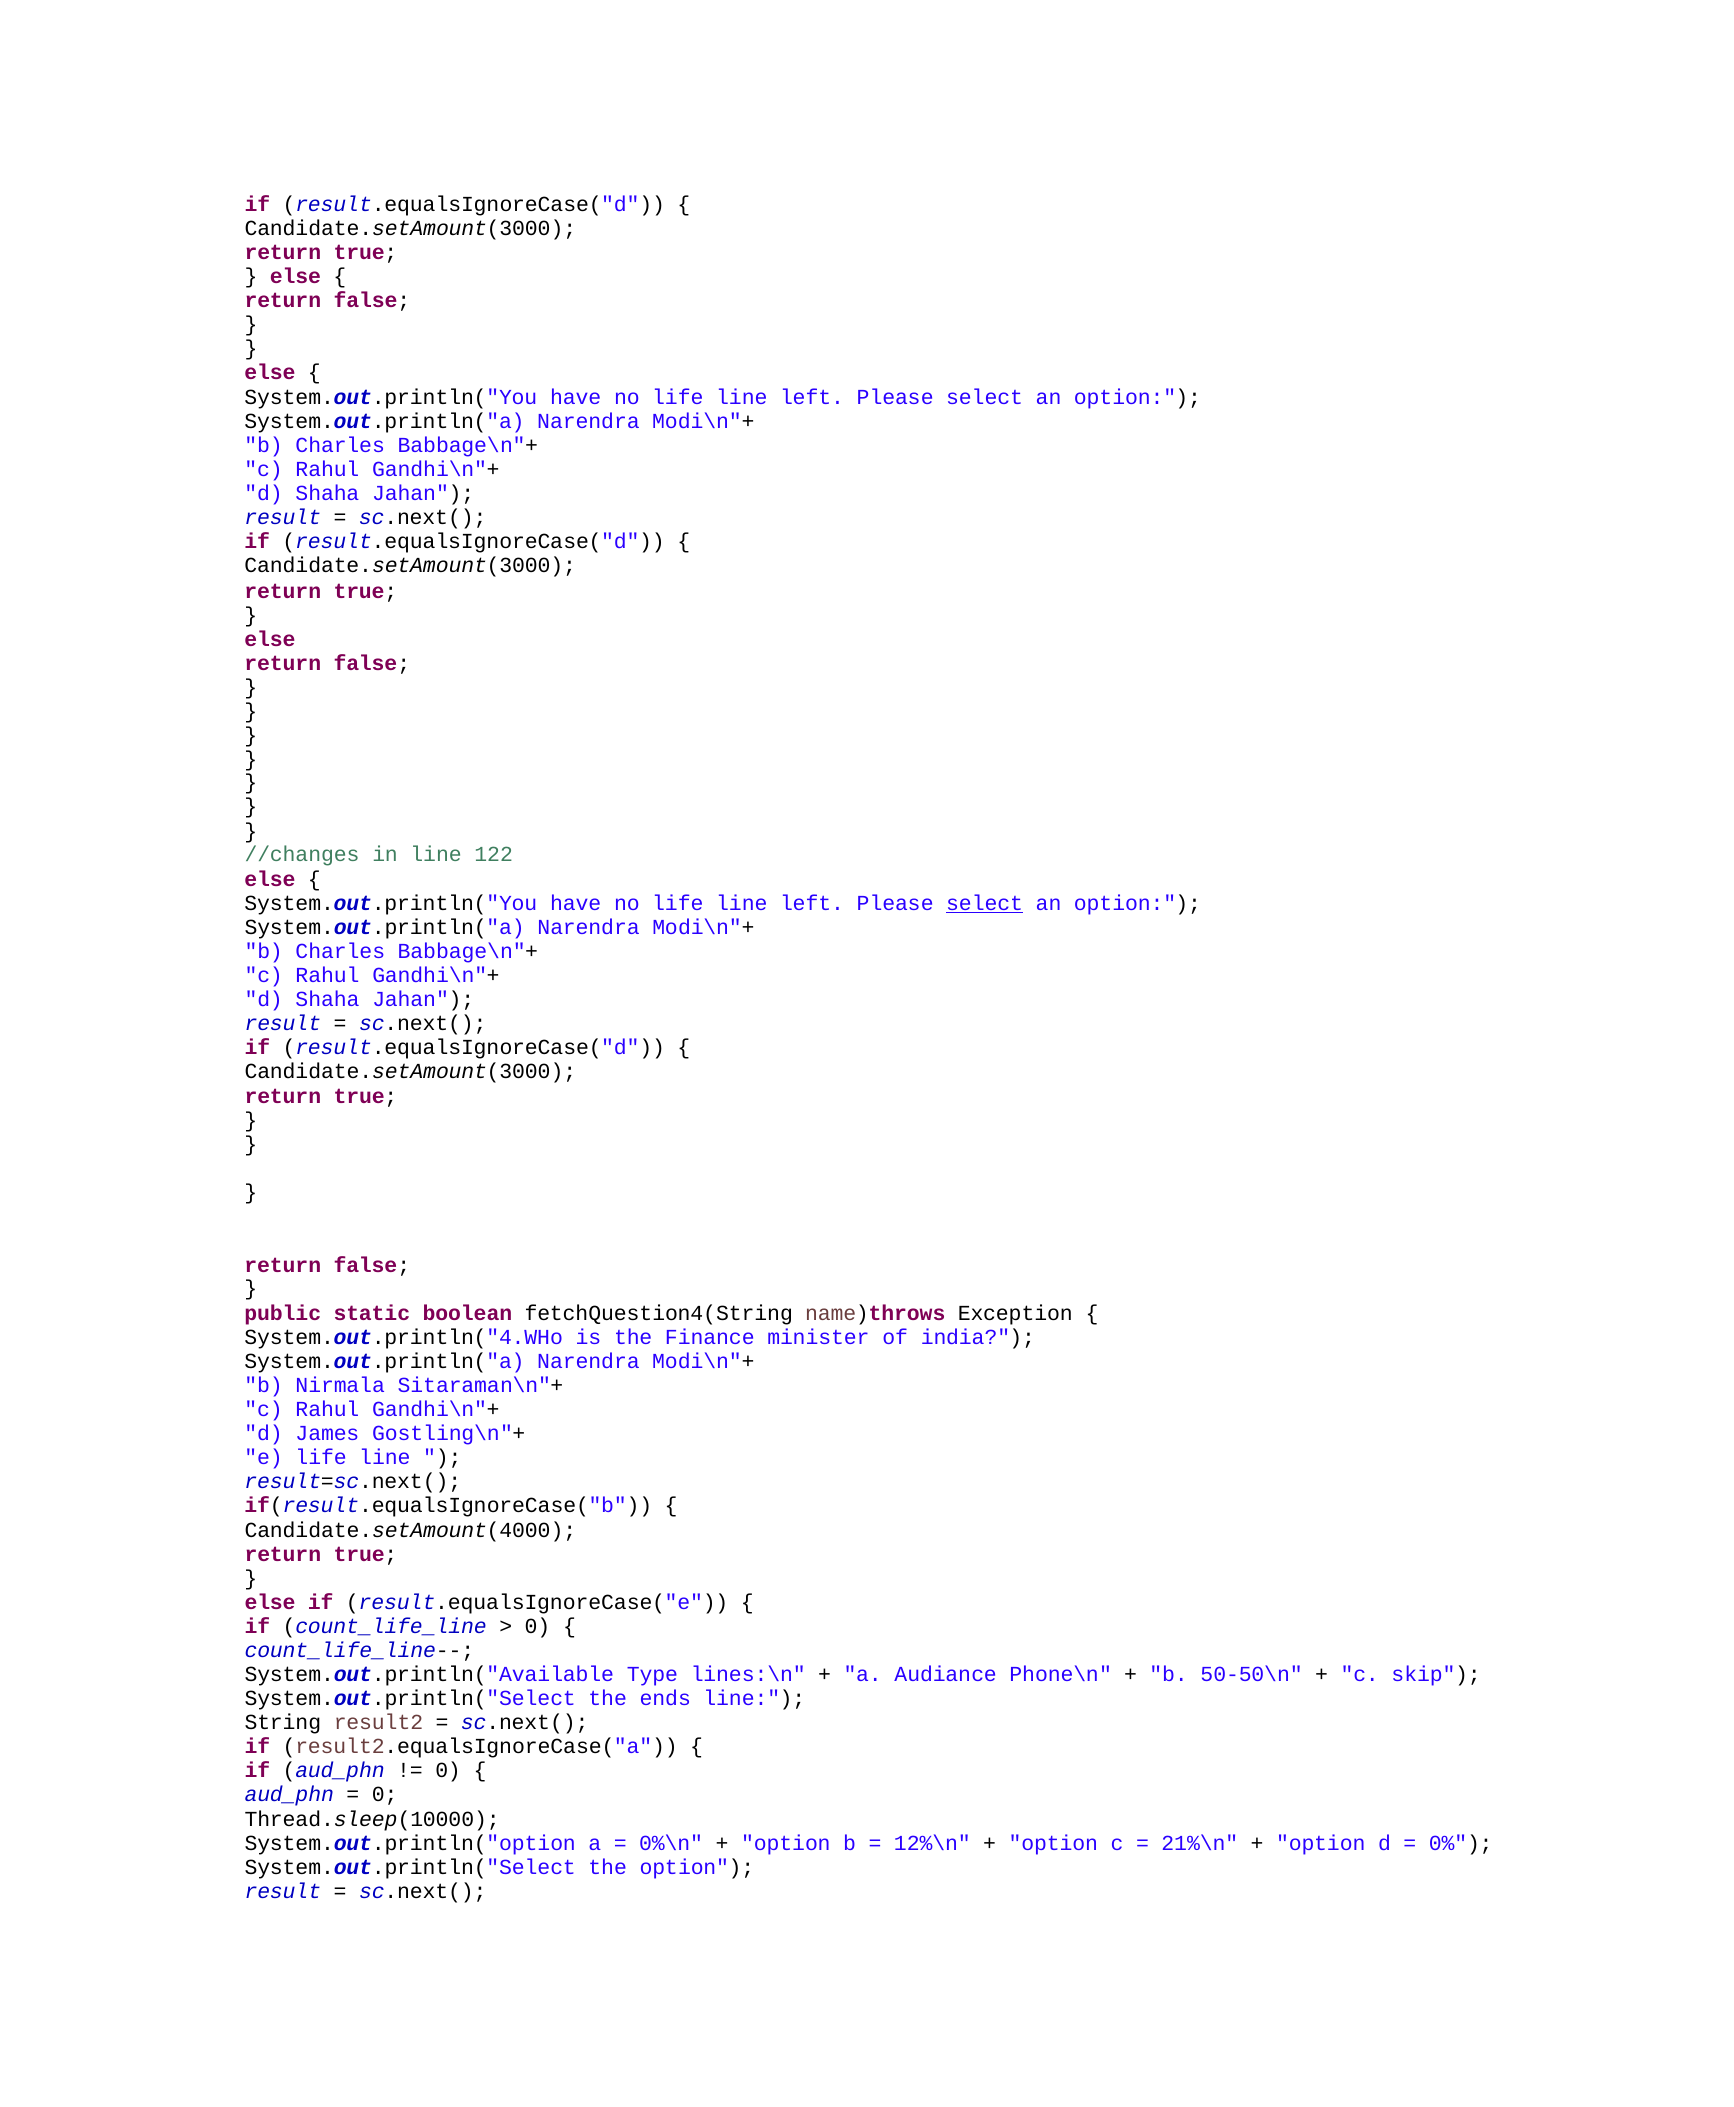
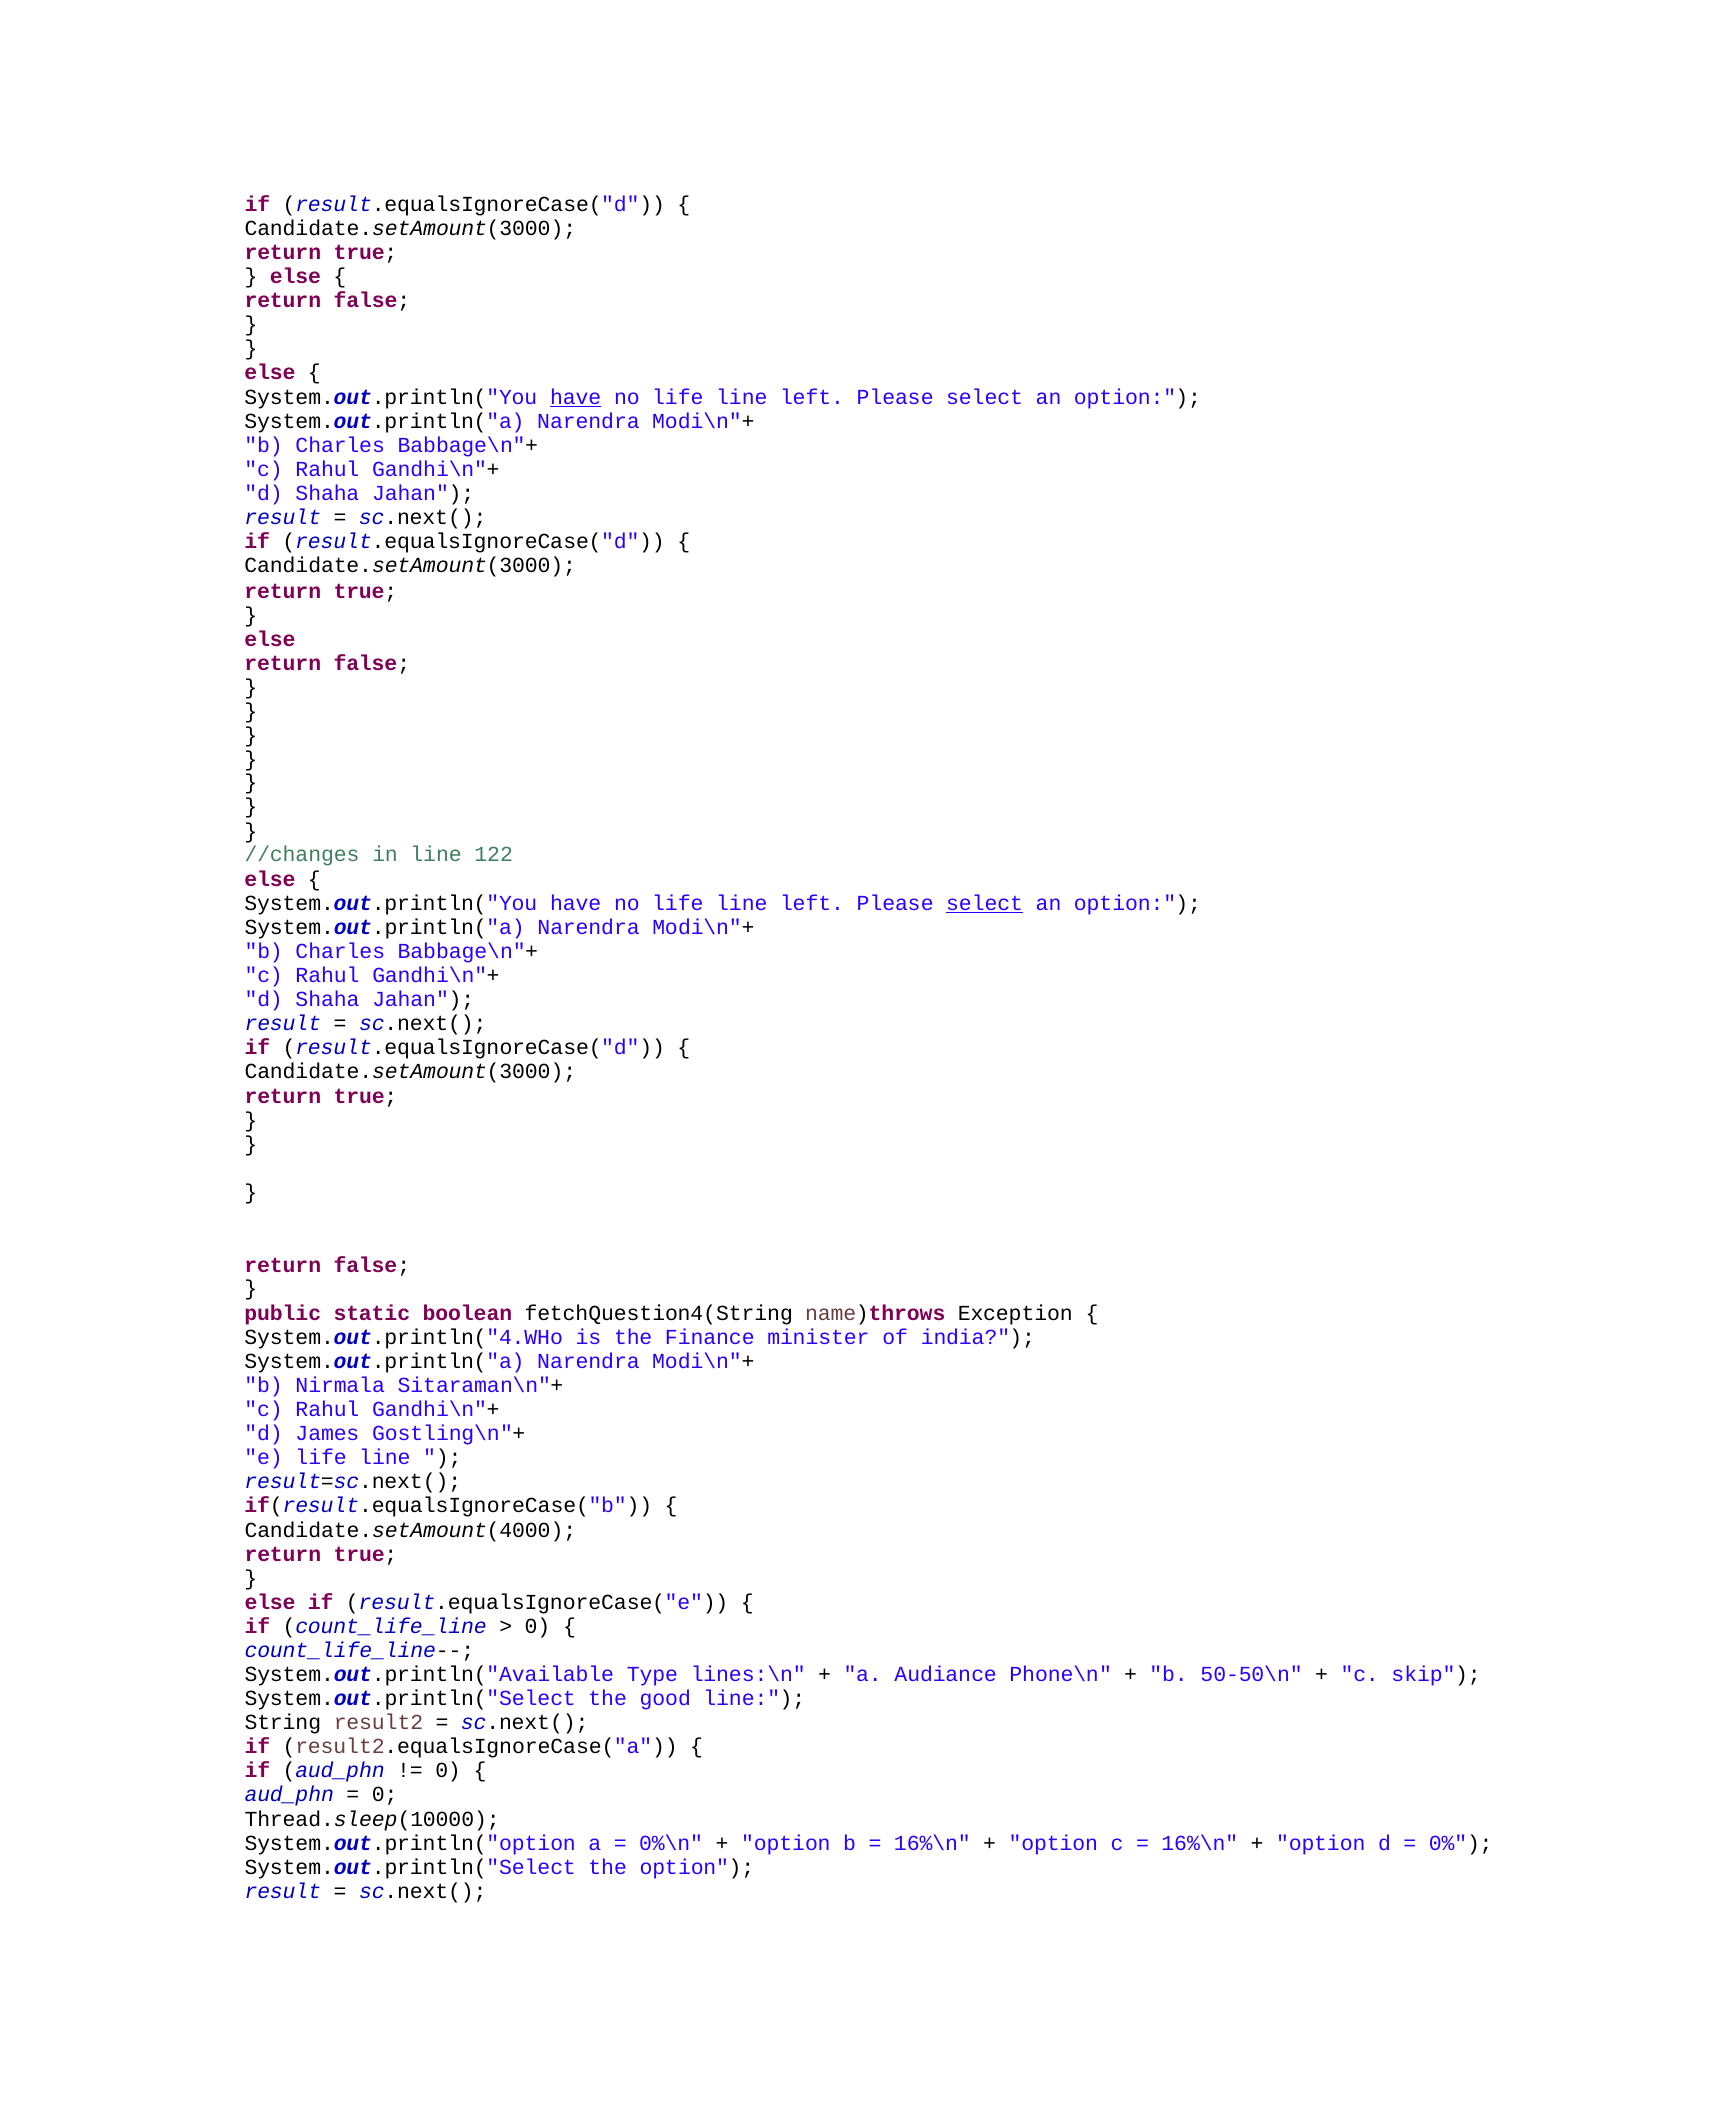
have underline: none -> present (576, 397)
ends: ends -> good (665, 1698)
12%\n: 12%\n -> 16%\n (932, 1843)
21%\n: 21%\n -> 16%\n (1200, 1843)
